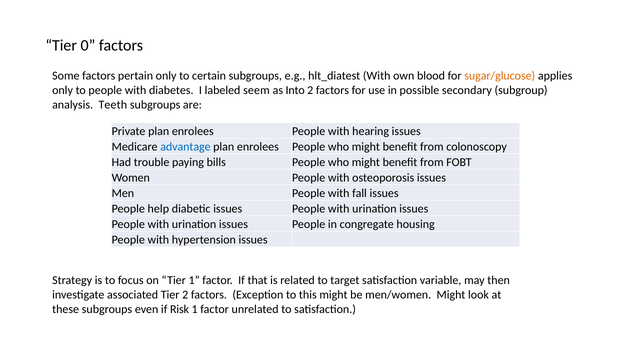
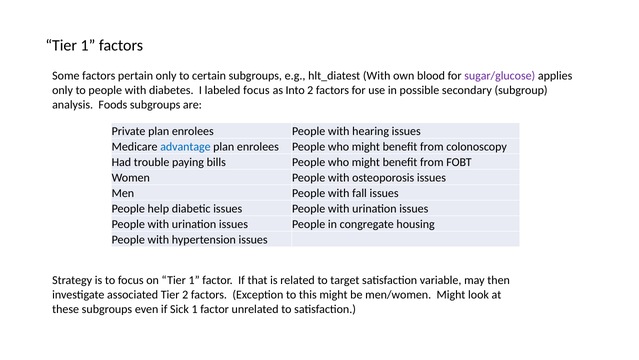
0: 0 -> 1 (88, 46)
sugar/glucose colour: orange -> purple (500, 76)
labeled seem: seem -> focus (256, 90)
Teeth: Teeth -> Foods (113, 105)
Risk: Risk -> Sick (179, 309)
